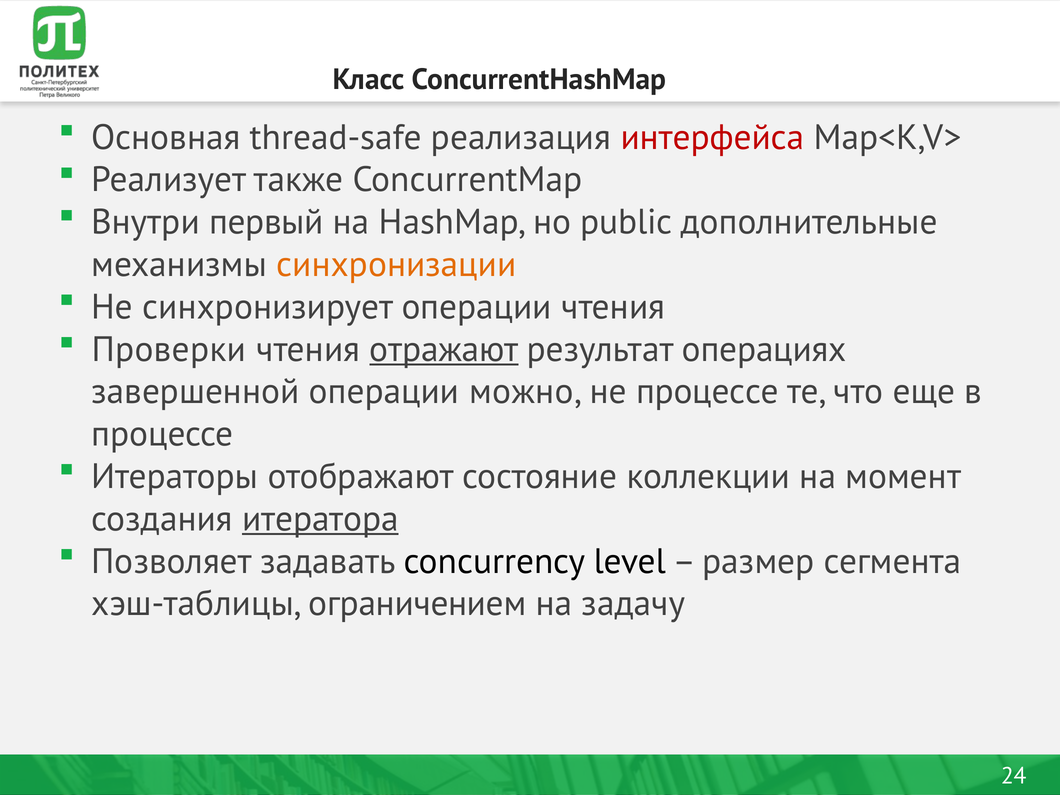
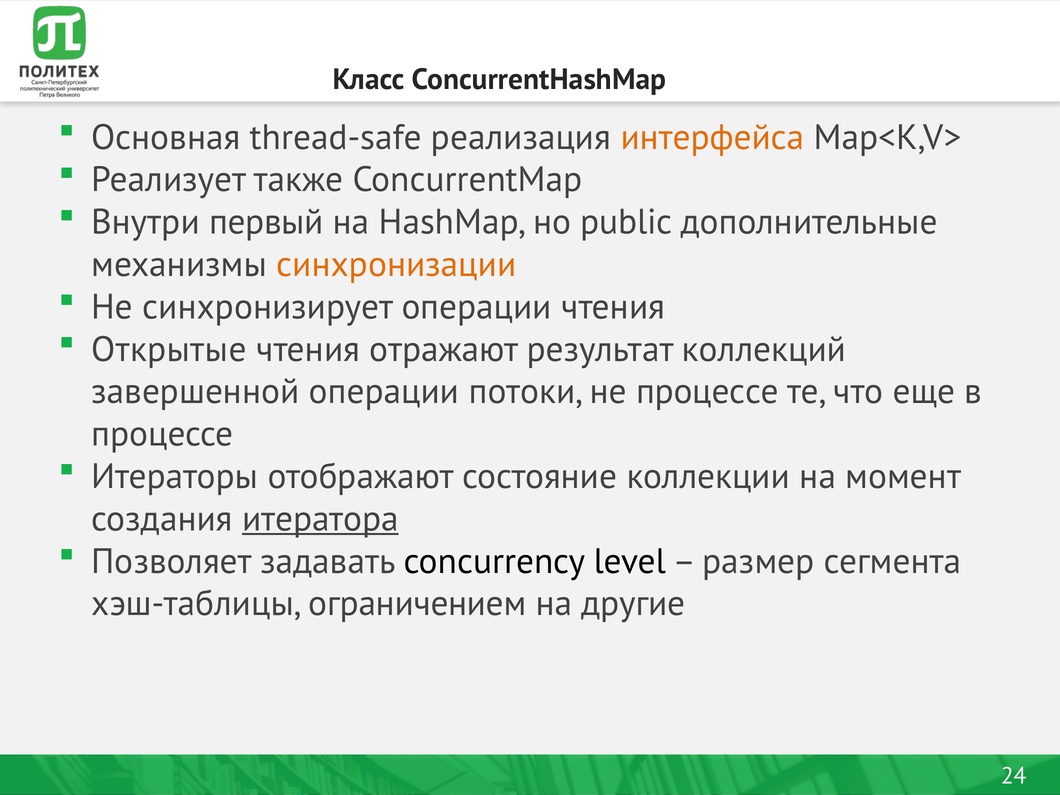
интерфейса colour: red -> orange (712, 137)
Проверки: Проверки -> Открытые (169, 349)
отражают underline: present -> none (444, 349)
операциях: операциях -> коллекций (764, 349)
можно: можно -> потоки (526, 392)
задачу: задачу -> другие (633, 604)
